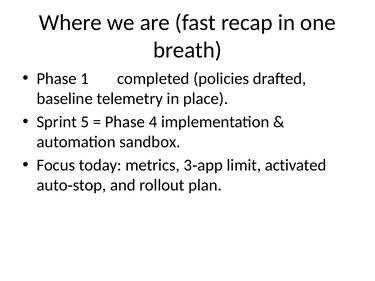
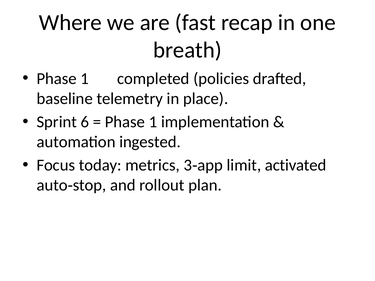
5: 5 -> 6 (85, 122)
4: 4 -> 1 (153, 122)
sandbox: sandbox -> ingested (150, 142)
